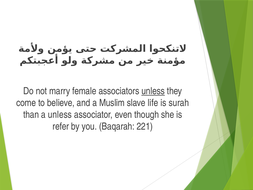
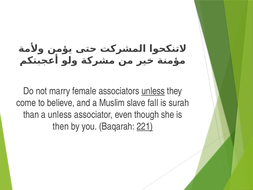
life: life -> fall (153, 103)
refer: refer -> then (61, 126)
221 underline: none -> present (145, 126)
